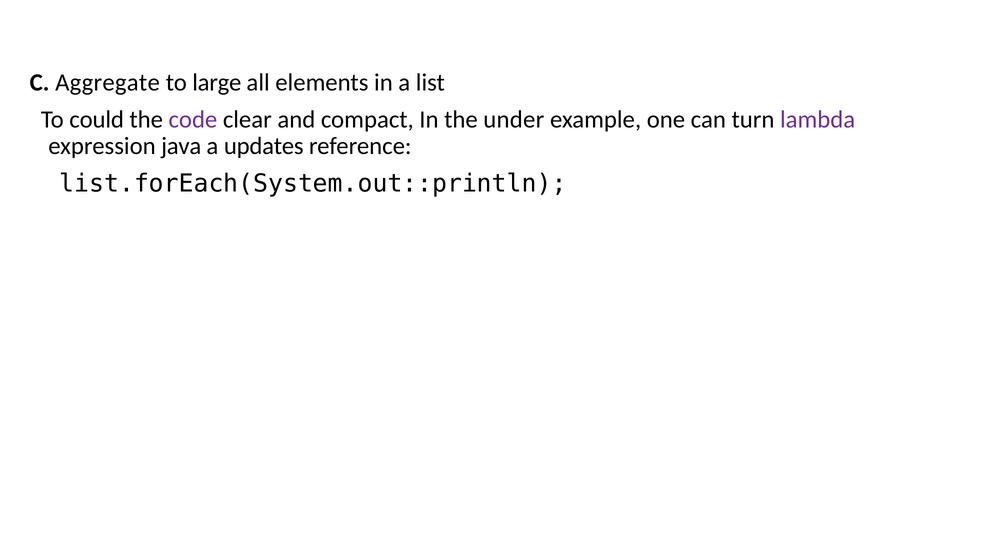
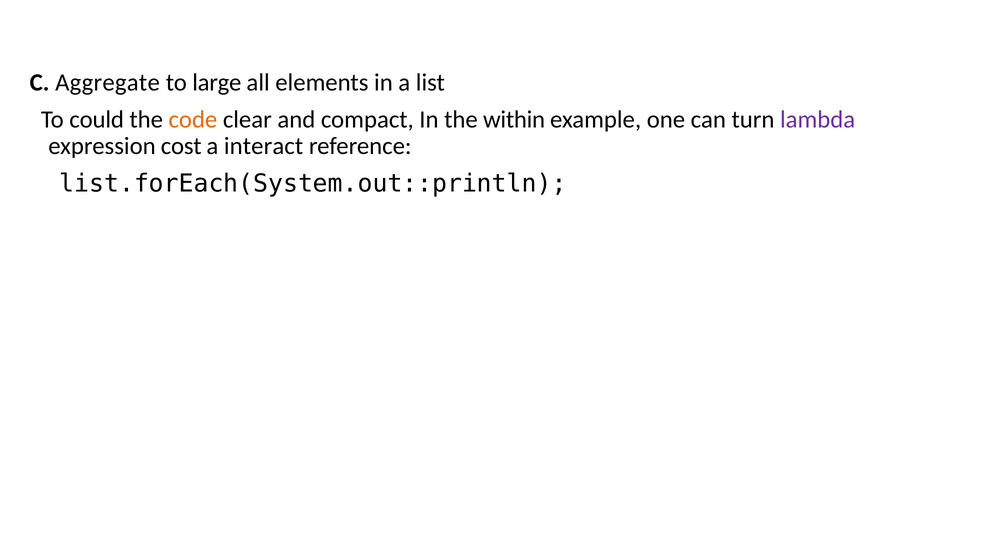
code colour: purple -> orange (193, 119)
under: under -> within (514, 119)
java: java -> cost (181, 146)
updates: updates -> interact (264, 146)
